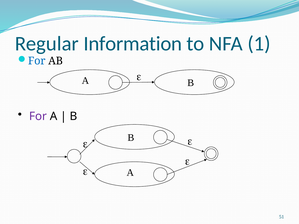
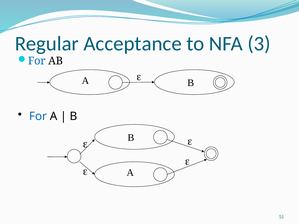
Information: Information -> Acceptance (133, 44)
1: 1 -> 3 (259, 44)
For colour: purple -> blue (38, 116)
